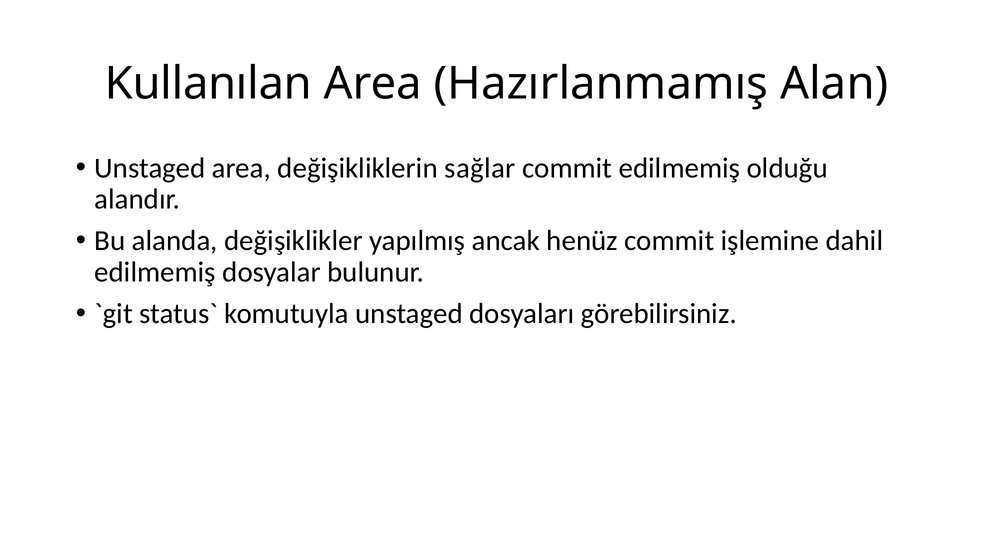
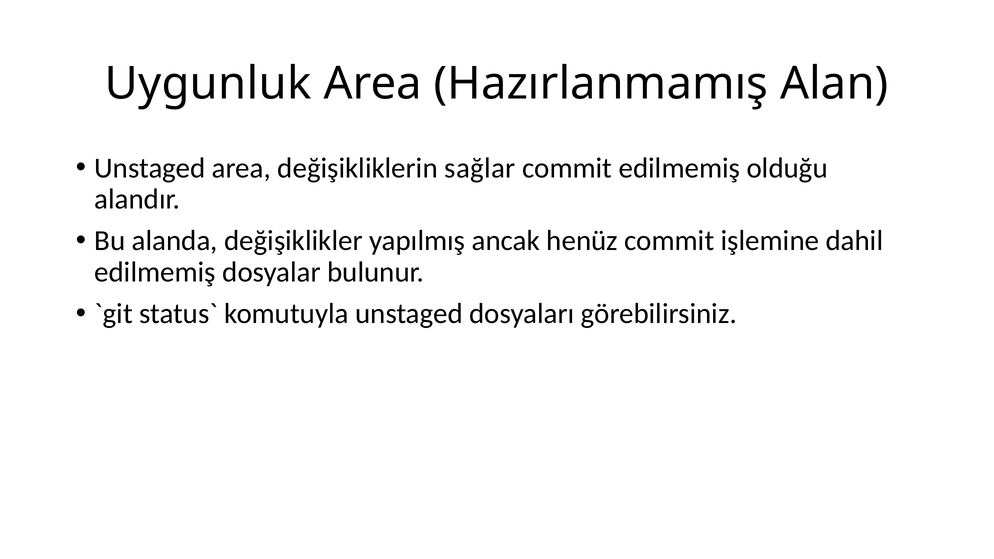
Kullanılan: Kullanılan -> Uygunluk (208, 83)
